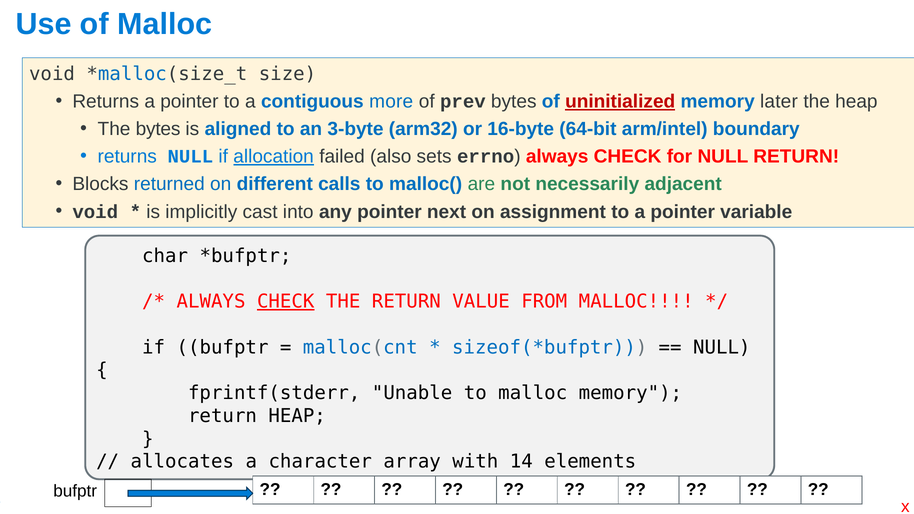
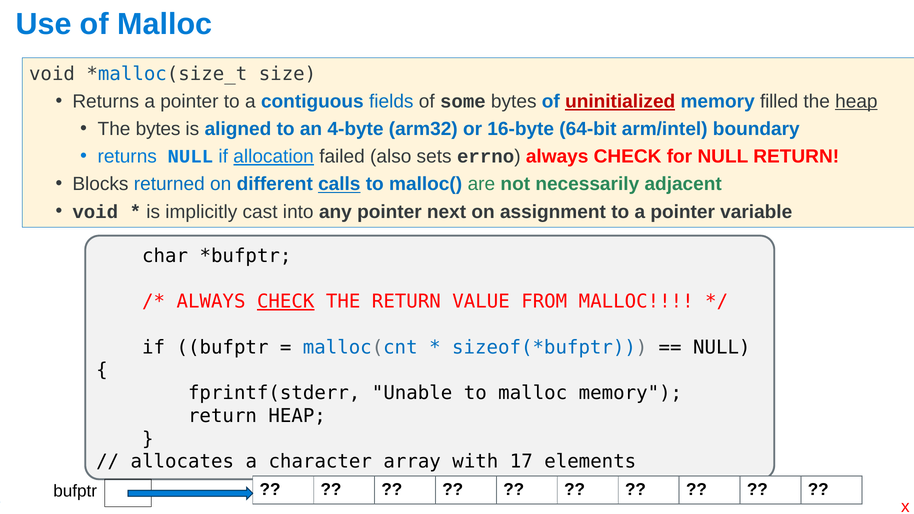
more: more -> fields (391, 101)
prev: prev -> some (463, 101)
later: later -> filled (779, 101)
heap underline: none -> present (856, 101)
3-byte: 3-byte -> 4-byte (355, 129)
calls underline: none -> present (339, 184)
14: 14 -> 17 (521, 462)
